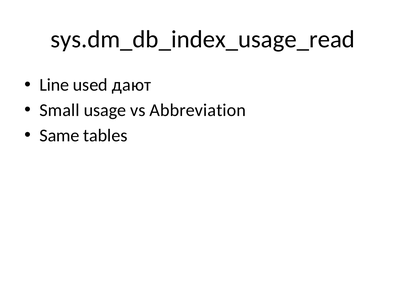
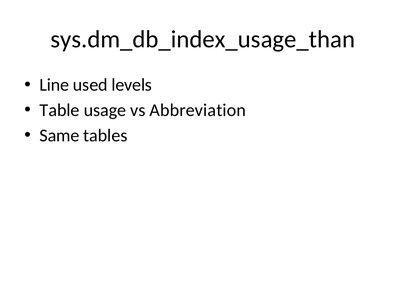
sys.dm_db_index_usage_read: sys.dm_db_index_usage_read -> sys.dm_db_index_usage_than (203, 39)
дают: дают -> levels (132, 85)
Small: Small -> Table (60, 110)
